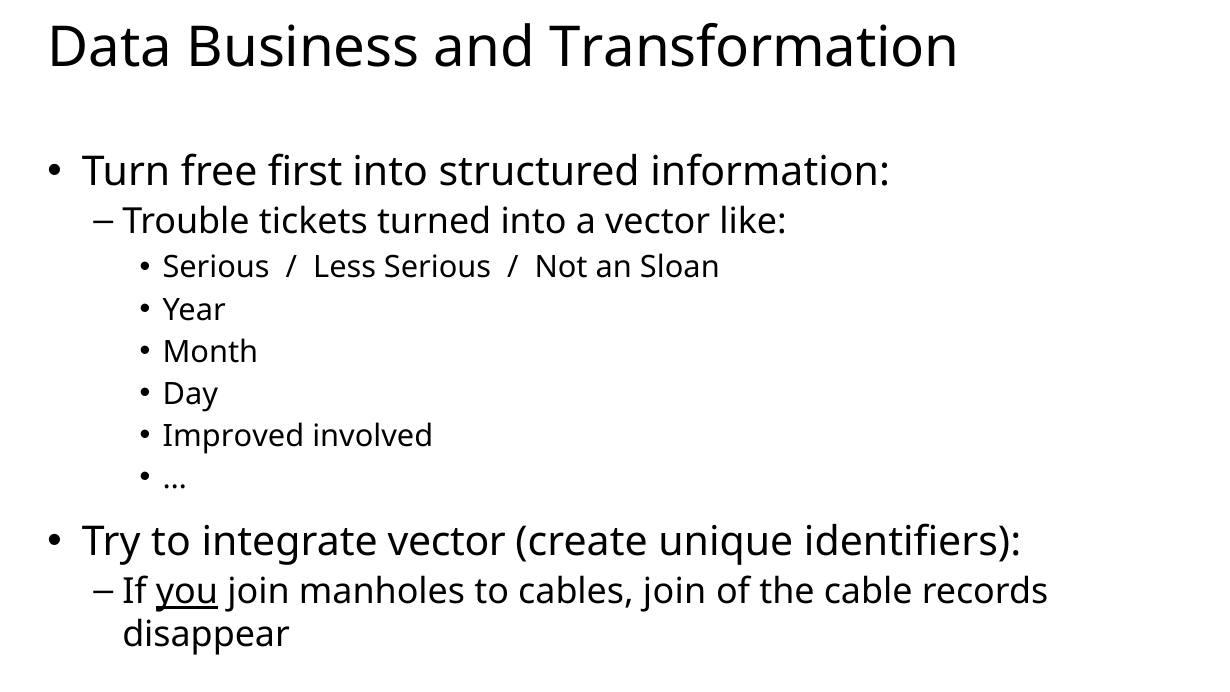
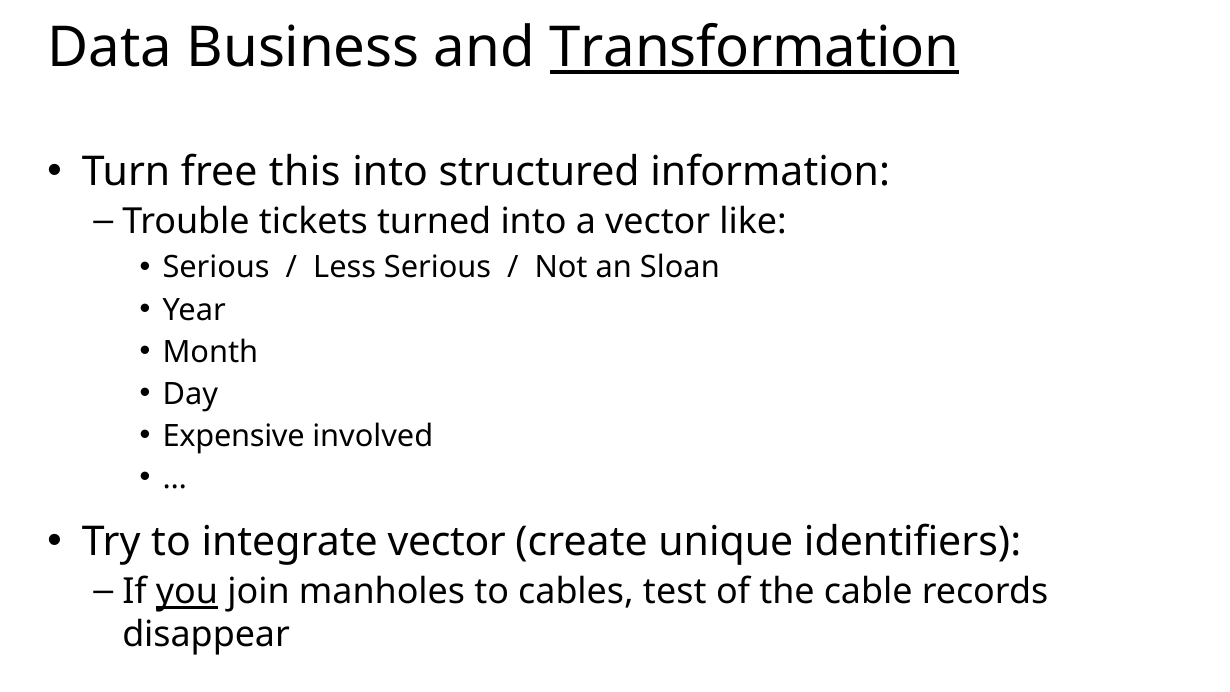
Transformation underline: none -> present (754, 48)
first: first -> this (305, 172)
Improved: Improved -> Expensive (234, 436)
cables join: join -> test (675, 592)
